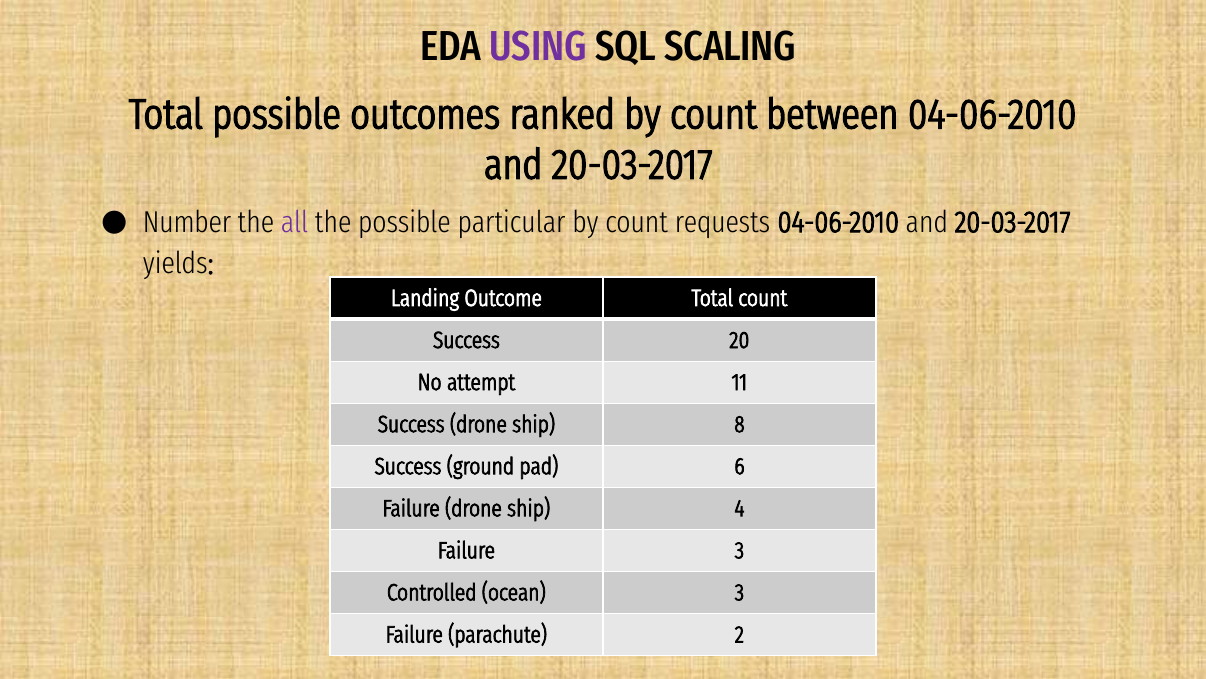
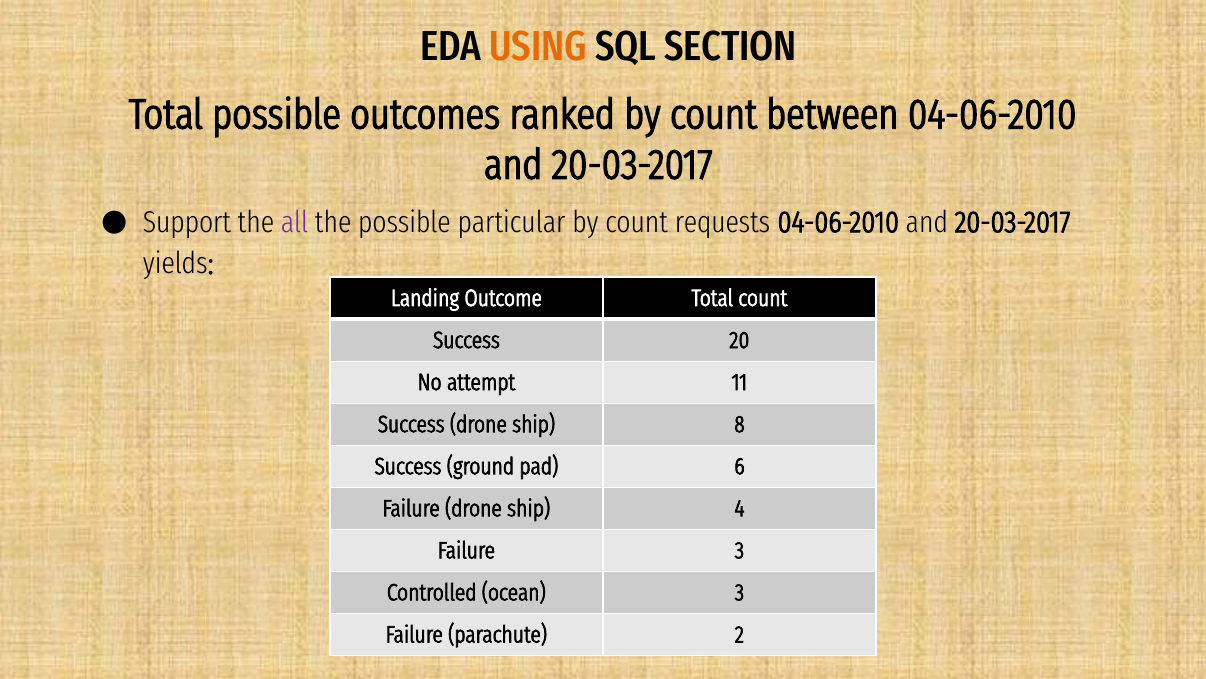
USING colour: purple -> orange (538, 47)
SCALING: SCALING -> SECTION (730, 47)
Number: Number -> Support (187, 222)
